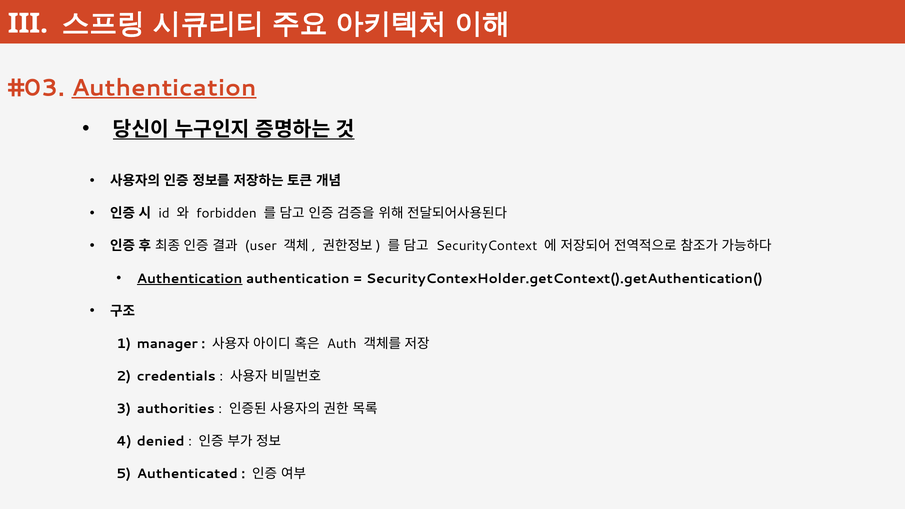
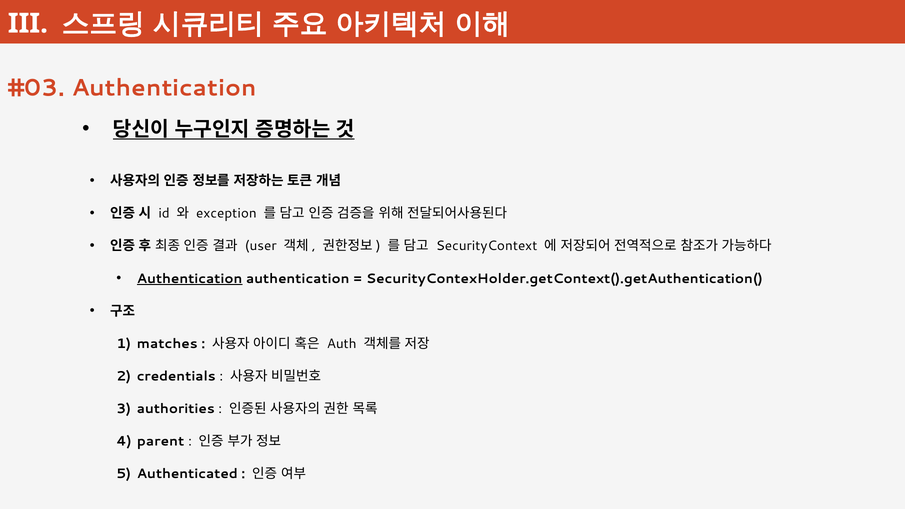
Authentication underline: present -> none (164, 88)
forbidden: forbidden -> exception (226, 213)
manager: manager -> matches (167, 344)
denied: denied -> parent (161, 441)
